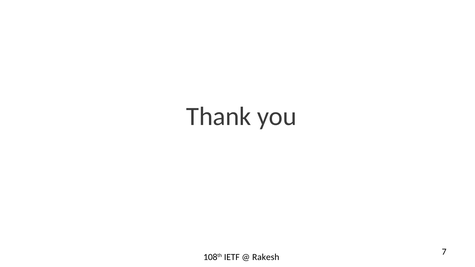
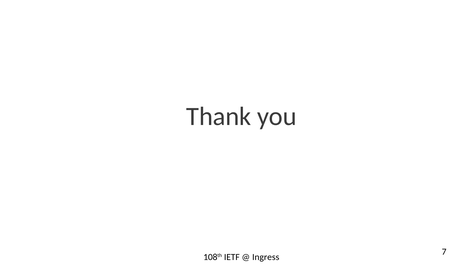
Rakesh: Rakesh -> Ingress (266, 257)
